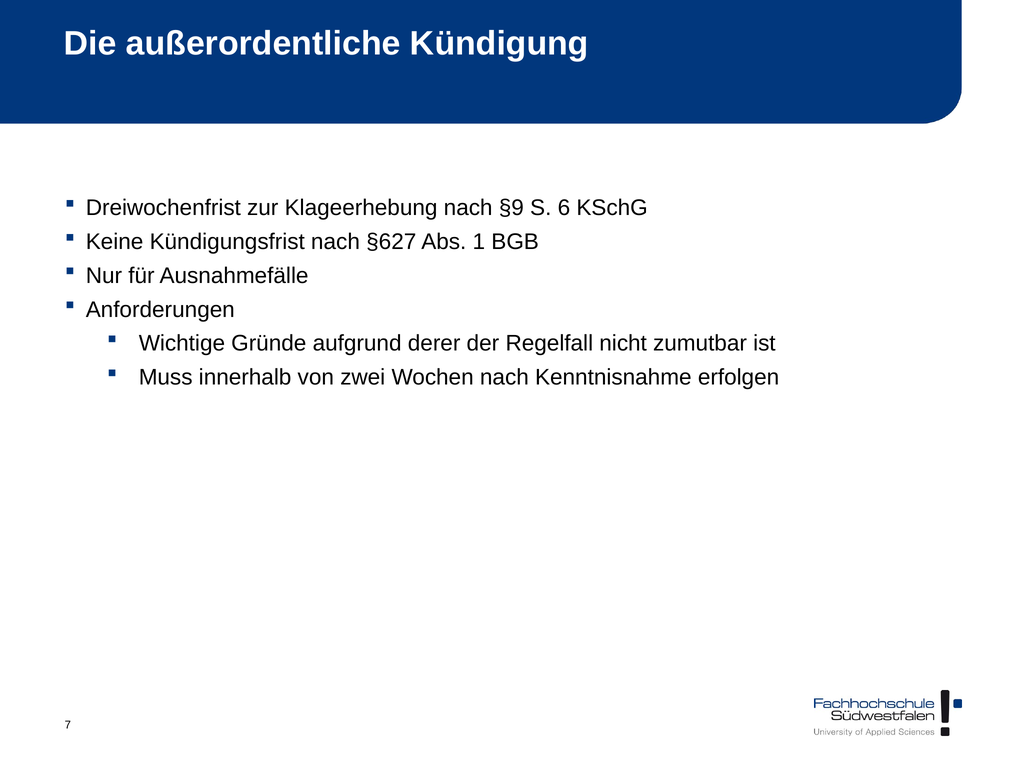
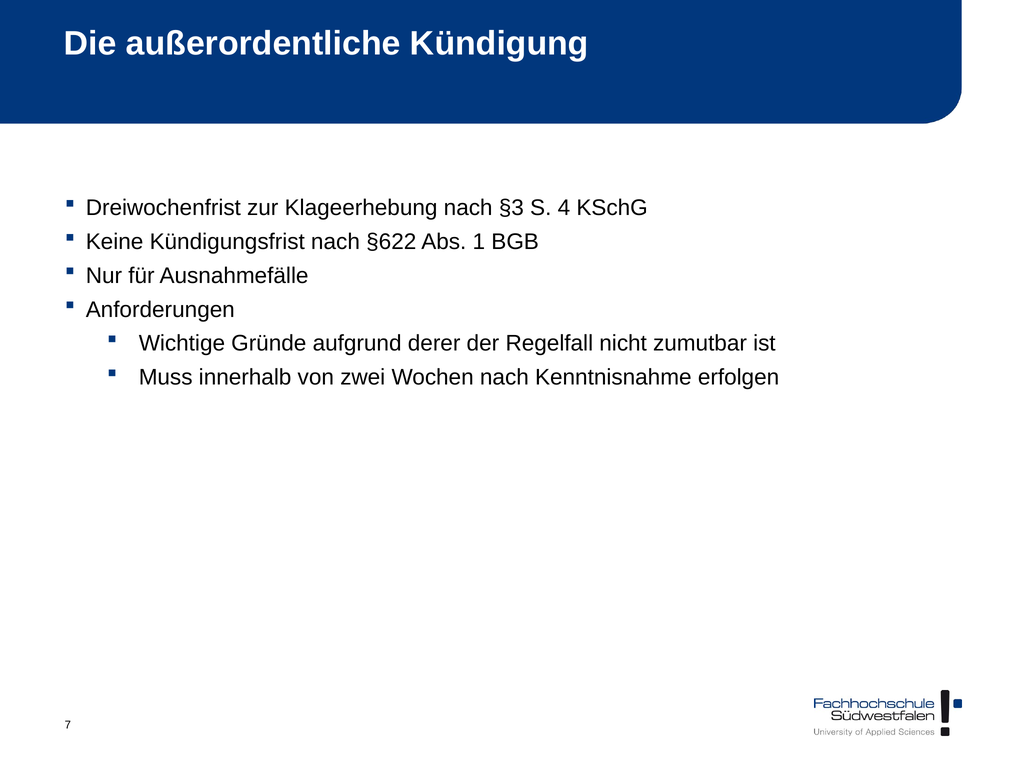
§9: §9 -> §3 (511, 208)
6: 6 -> 4 (564, 208)
§627: §627 -> §622 (391, 242)
